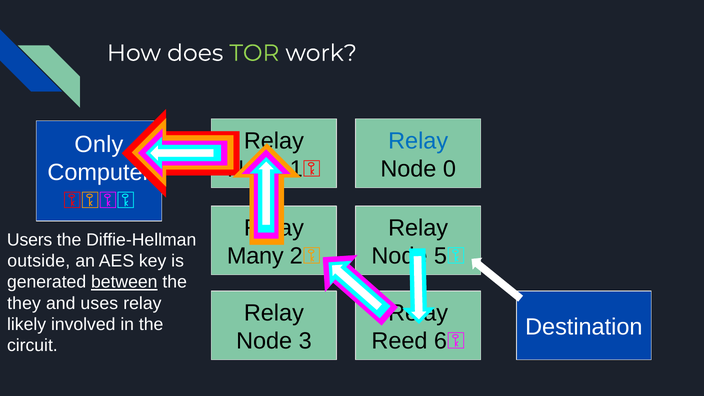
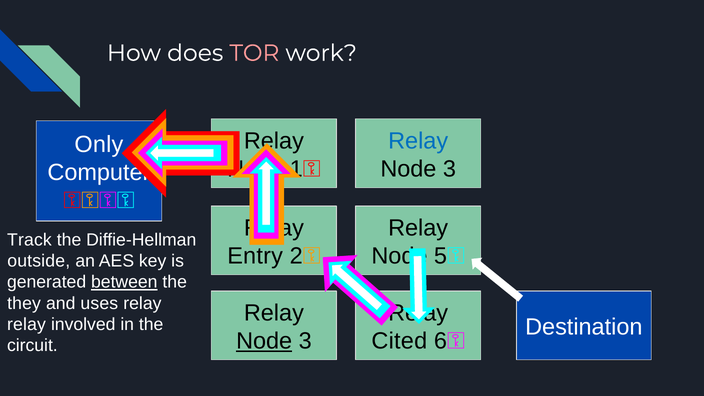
TOR colour: light green -> pink (254, 53)
0: 0 -> 3 (449, 169)
Users: Users -> Track (29, 240)
Many: Many -> Entry (255, 256)
likely: likely -> relay (26, 324)
Node underline: none -> present (264, 341)
Reed: Reed -> Cited (399, 341)
